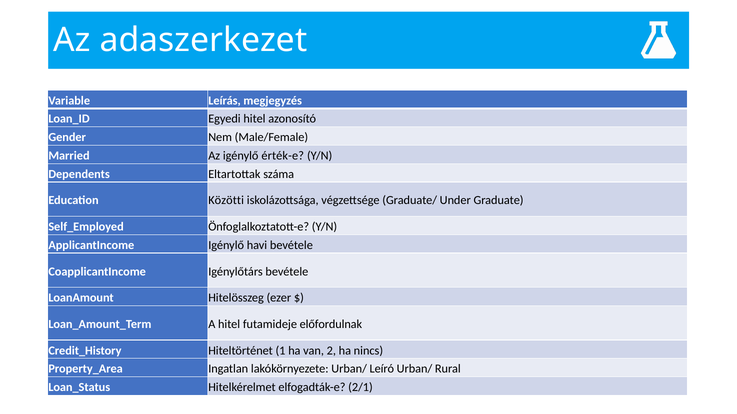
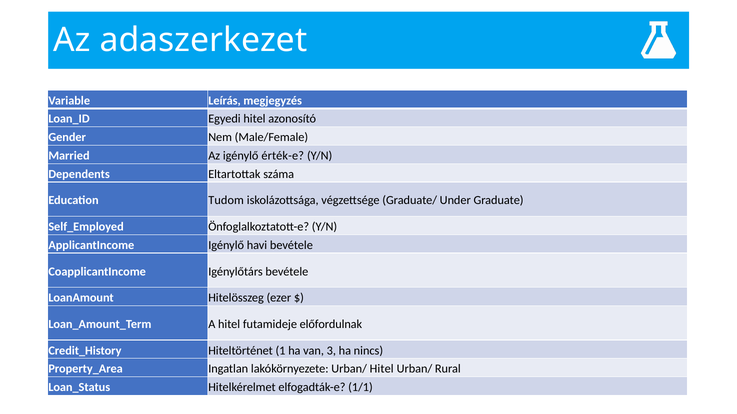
Közötti: Közötti -> Tudom (226, 201)
2: 2 -> 3 (331, 351)
Urban/ Leíró: Leíró -> Hitel (382, 369)
2/1: 2/1 -> 1/1 (361, 388)
